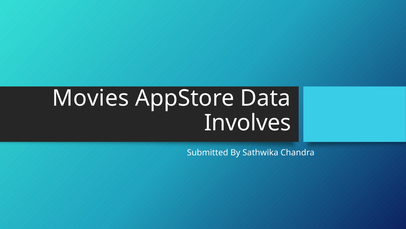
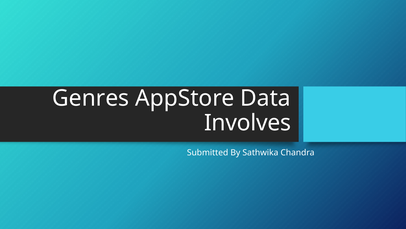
Movies: Movies -> Genres (91, 98)
